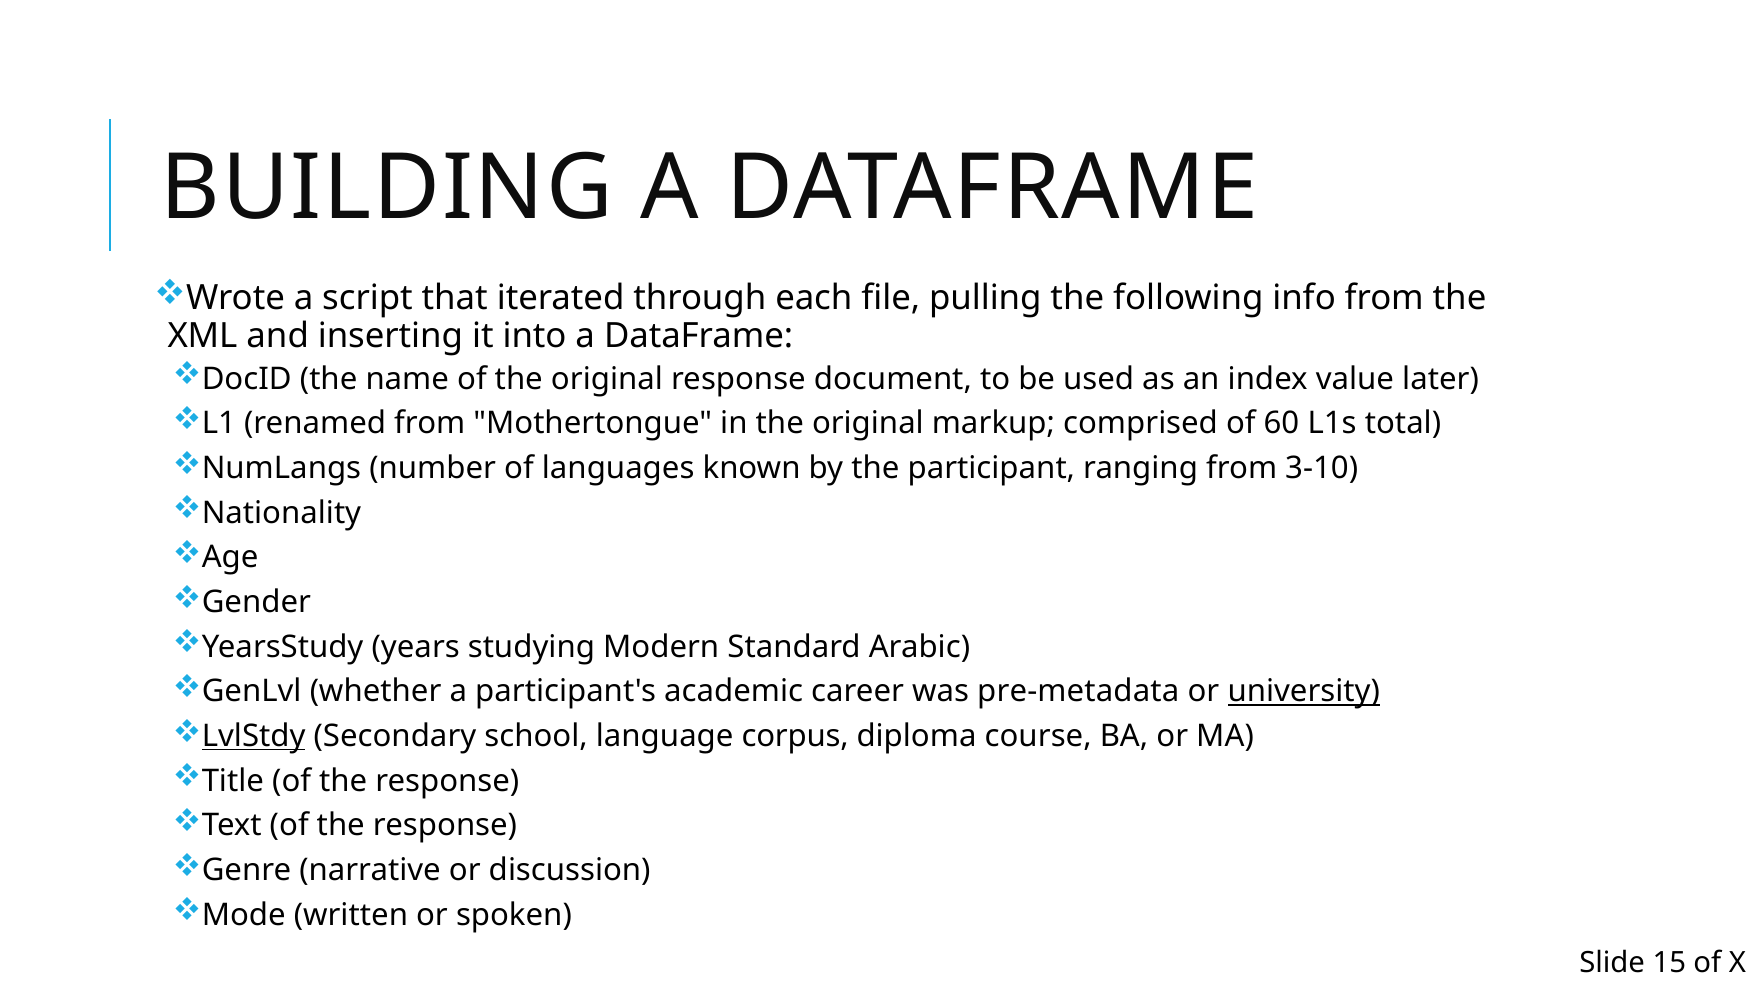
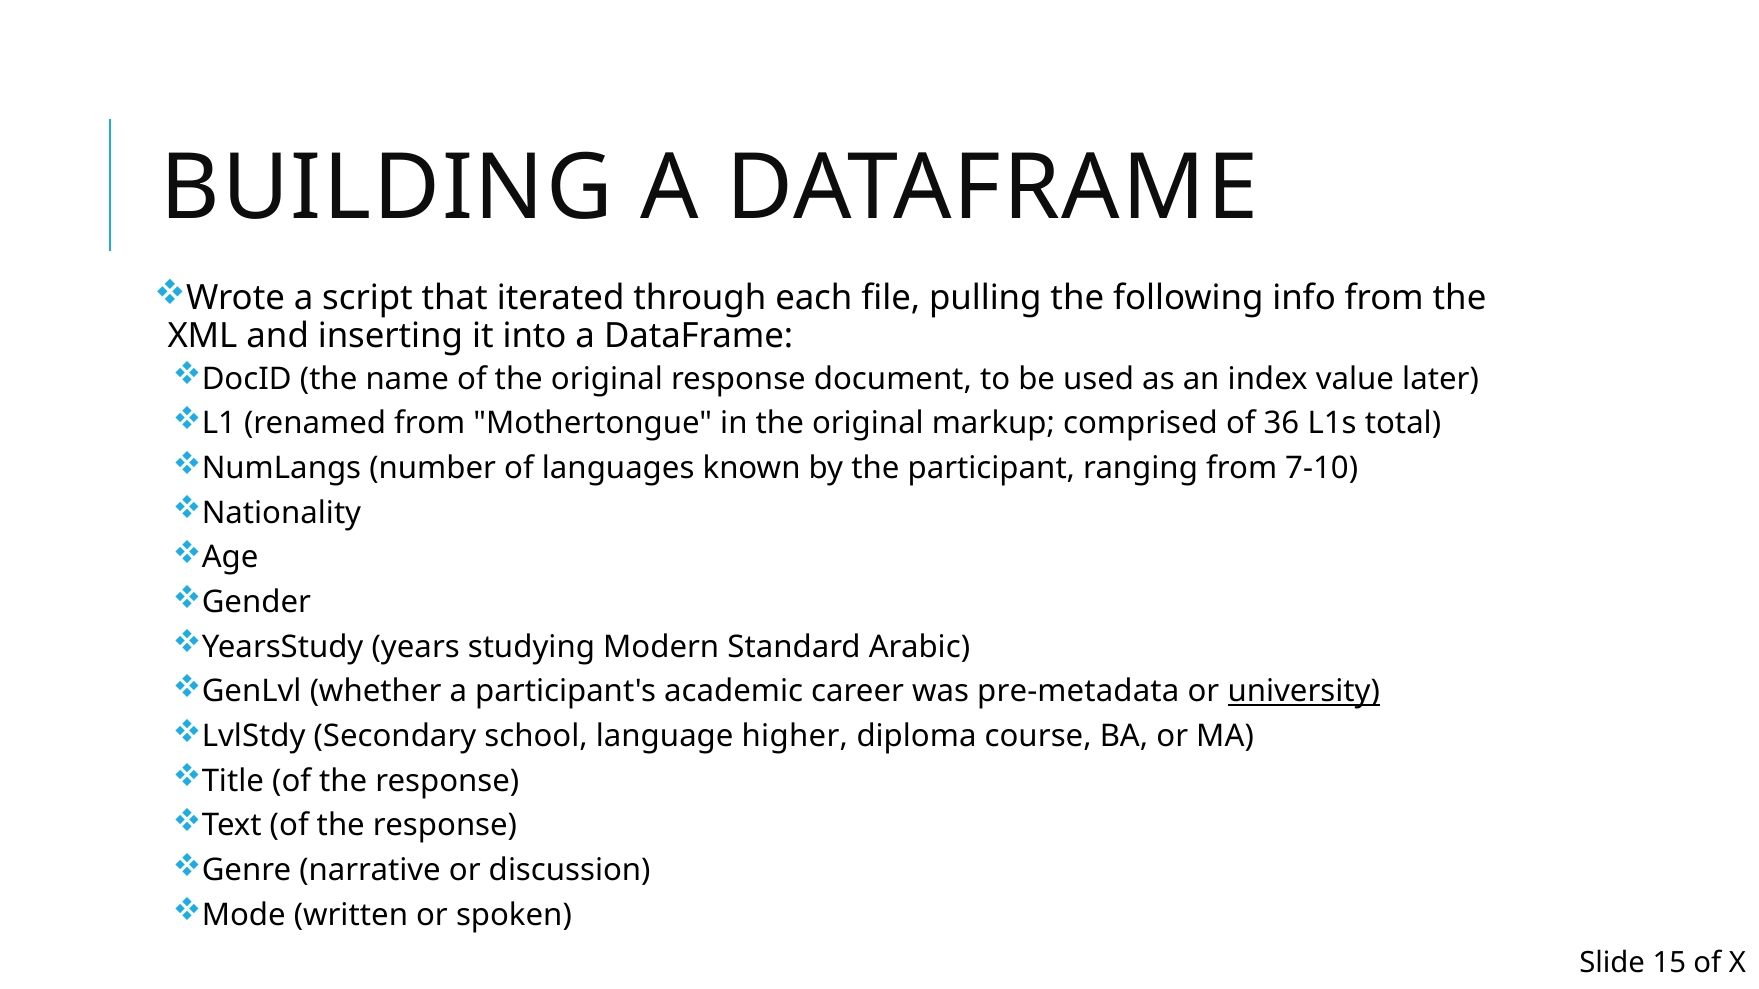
60: 60 -> 36 (1281, 424)
3-10: 3-10 -> 7-10 (1322, 468)
LvlStdy underline: present -> none (254, 736)
corpus: corpus -> higher (795, 736)
